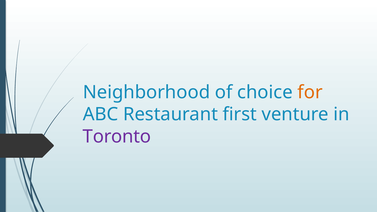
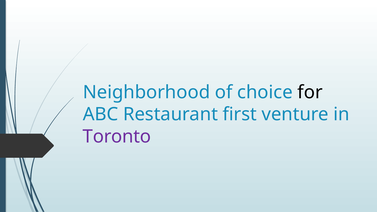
for colour: orange -> black (310, 92)
